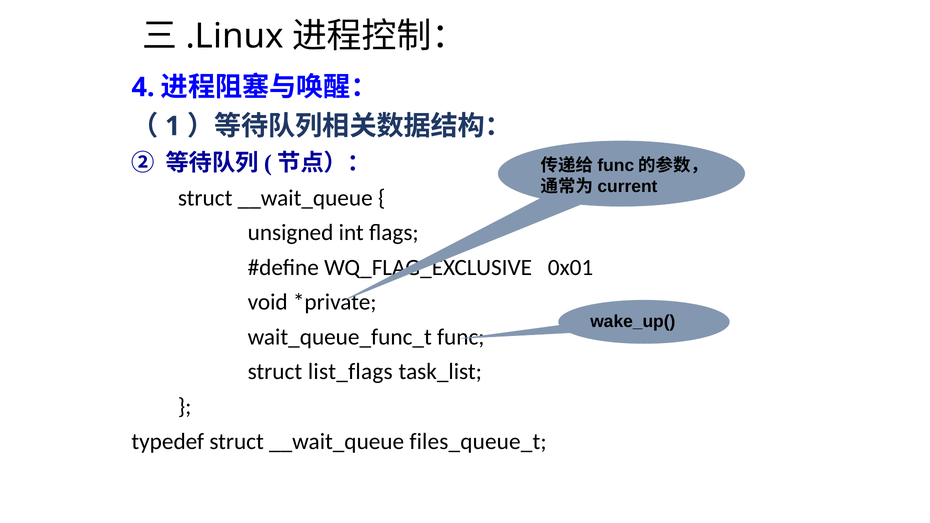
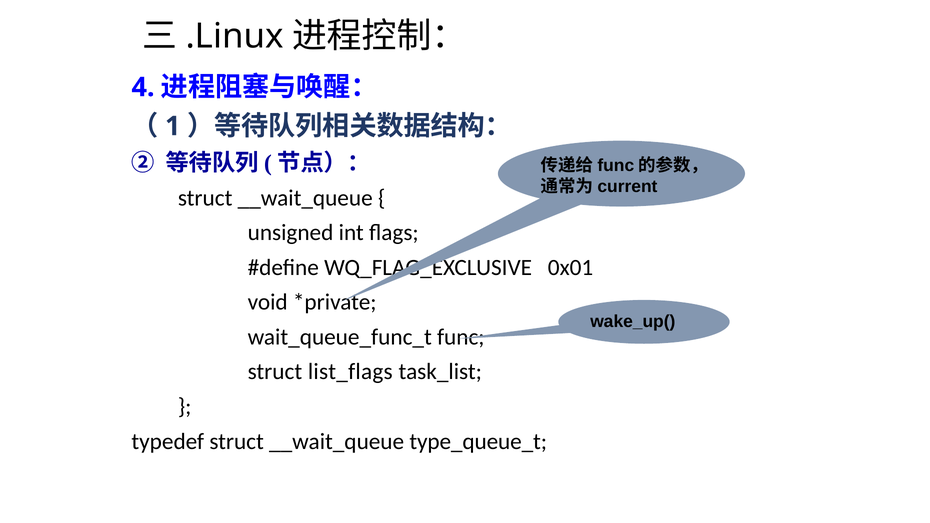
files_queue_t: files_queue_t -> type_queue_t (478, 441)
